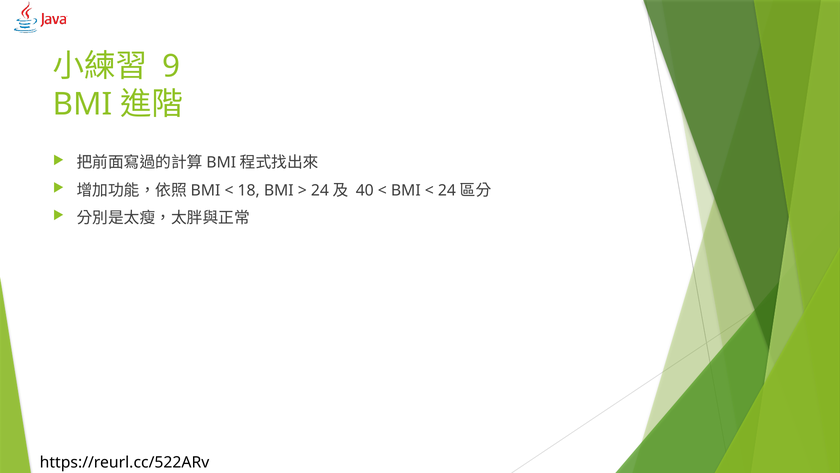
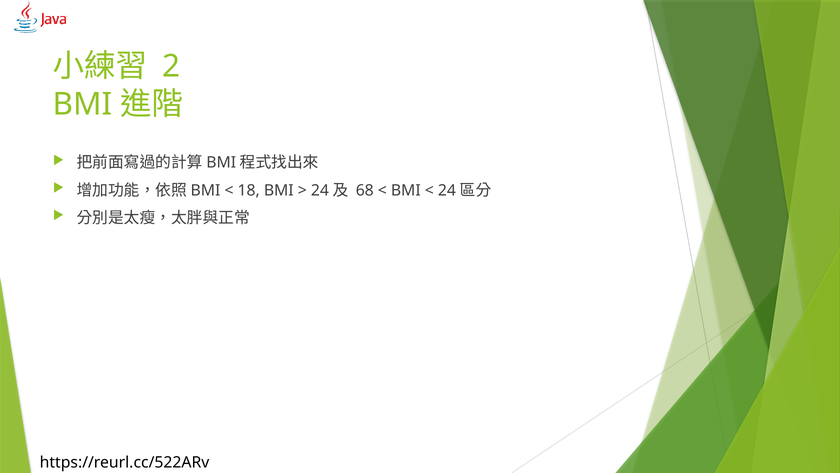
9: 9 -> 2 (171, 66)
40: 40 -> 68 (365, 190)
